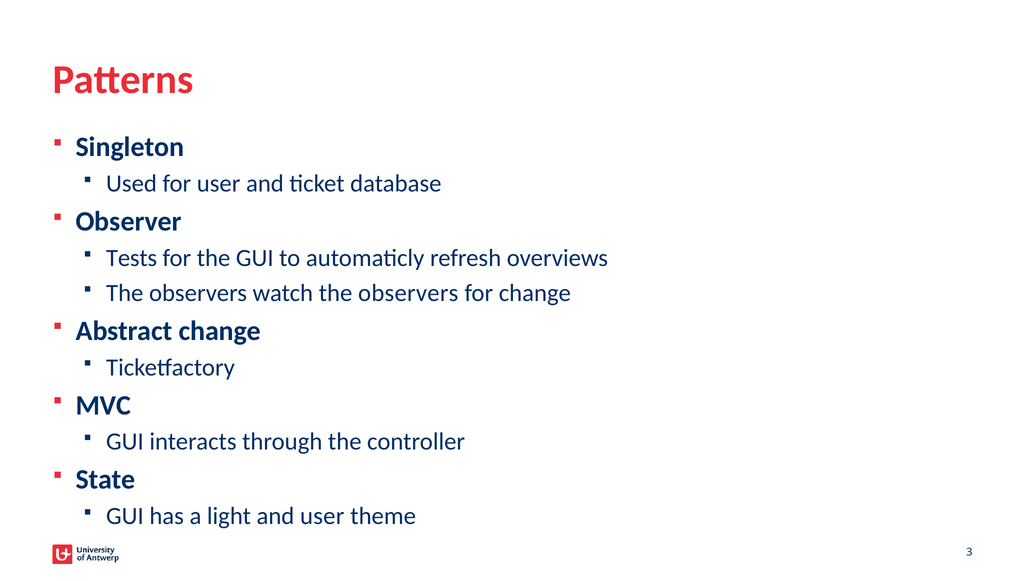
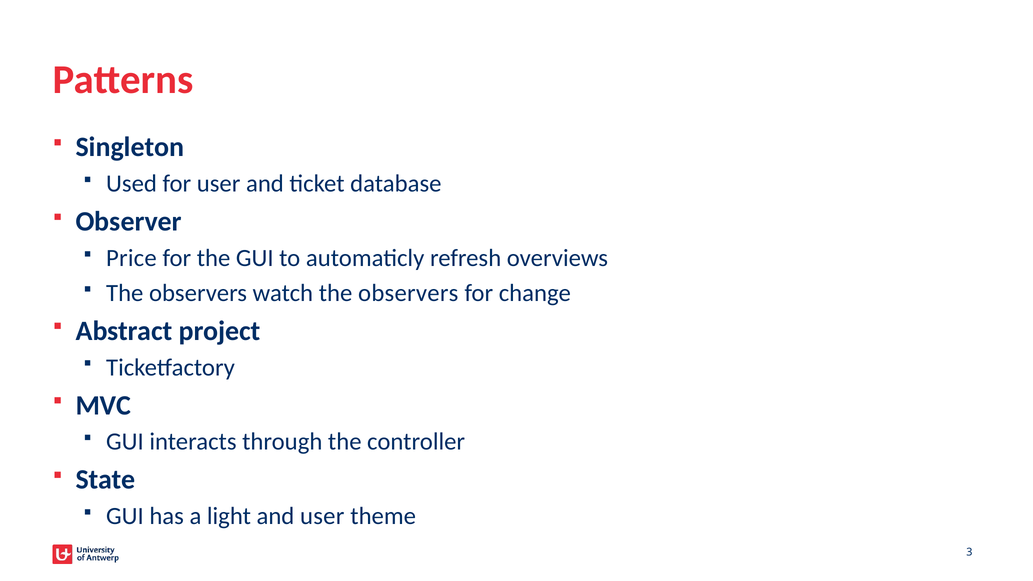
Tests: Tests -> Price (131, 258)
Abstract change: change -> project (220, 331)
